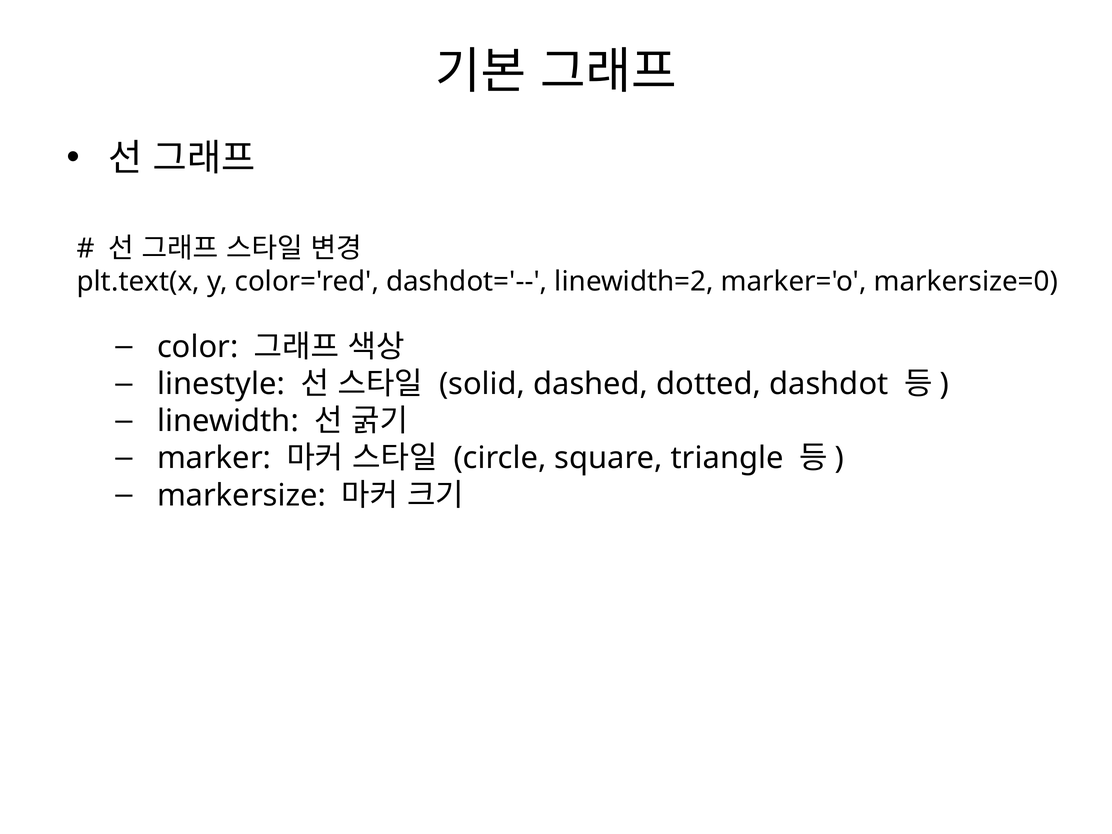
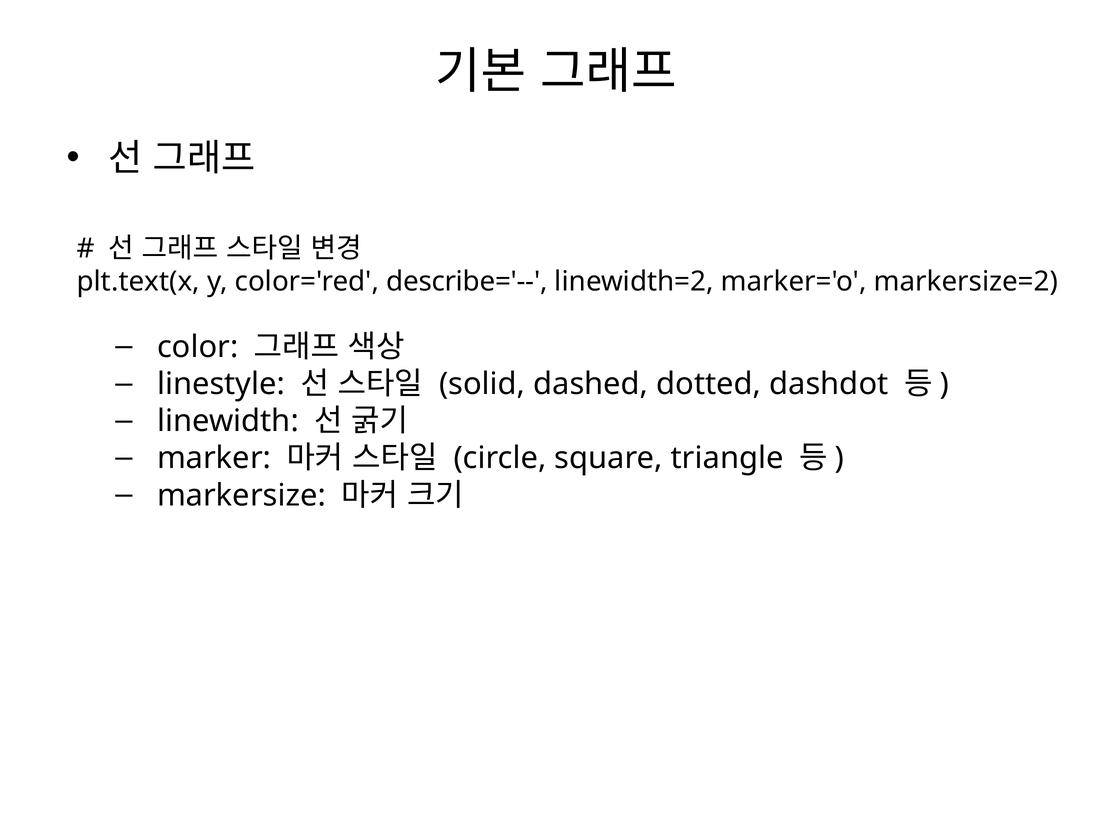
dashdot='--: dashdot='-- -> describe='-- (467, 282)
markersize=0: markersize=0 -> markersize=2 (966, 282)
